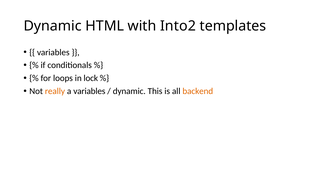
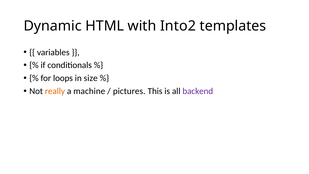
lock: lock -> size (91, 78)
a variables: variables -> machine (89, 91)
dynamic: dynamic -> pictures (129, 91)
backend colour: orange -> purple (198, 91)
